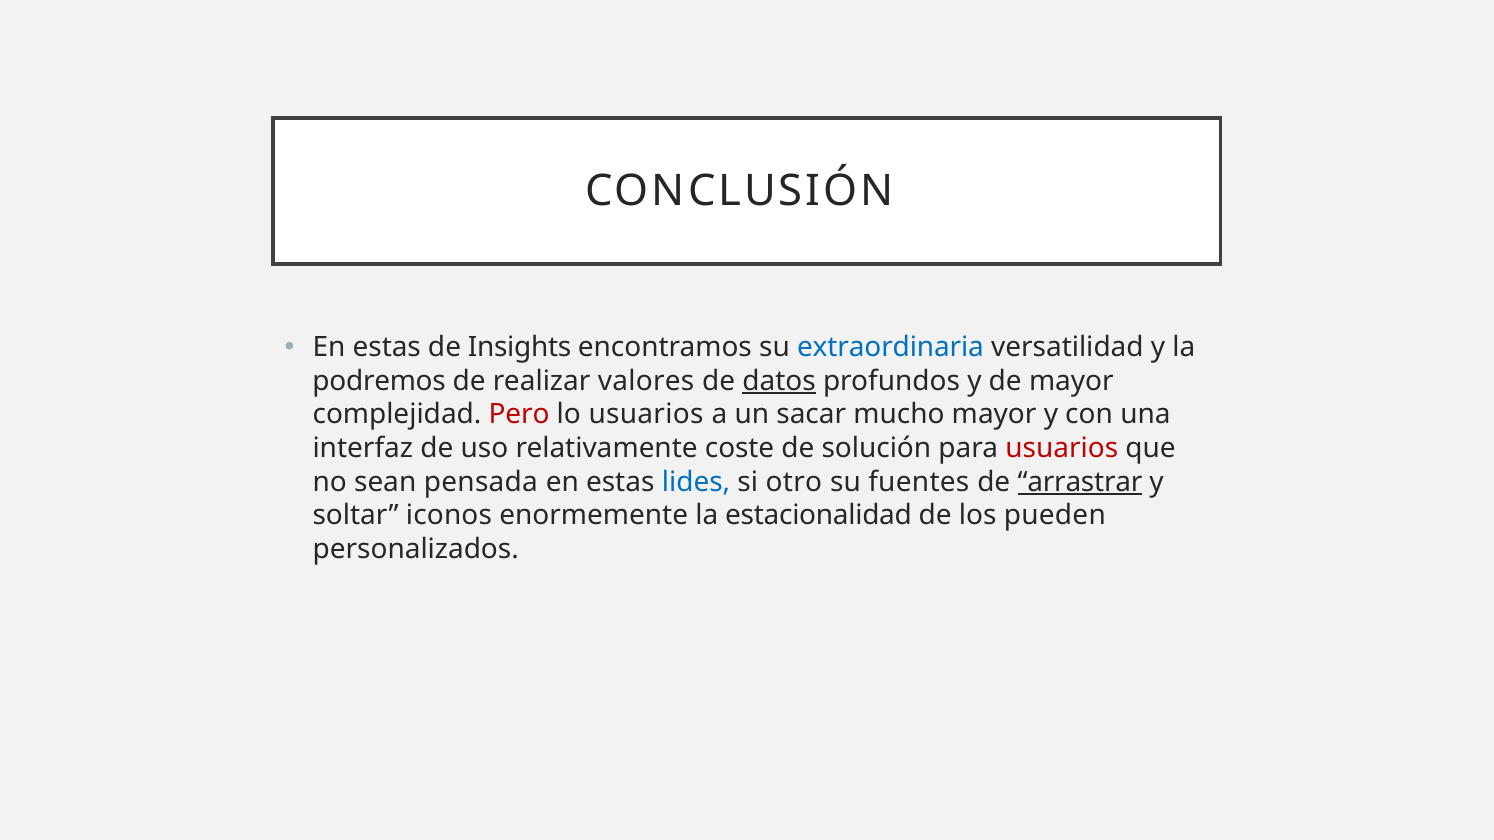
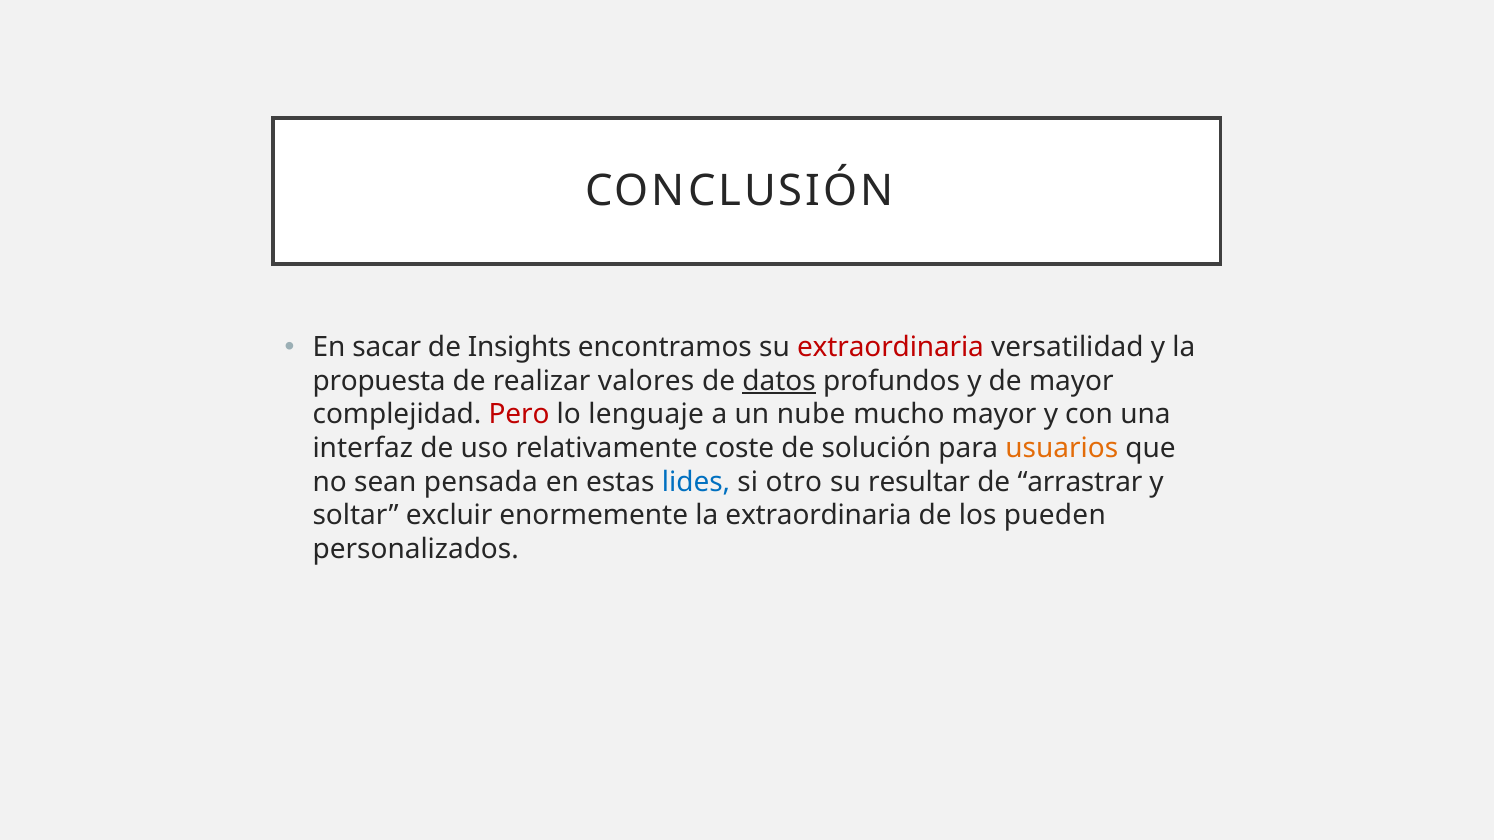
estas: estas -> sacar (387, 348)
extraordinaria colour: blue -> red (891, 348)
podremos: podremos -> propuesta (379, 381)
lo usuarios: usuarios -> lenguaje (646, 415)
sacar: sacar -> nube (811, 415)
usuarios colour: red -> orange (1062, 448)
fuentes: fuentes -> resultar (919, 482)
arrastrar underline: present -> none (1080, 482)
iconos: iconos -> excluir (449, 516)
la estacionalidad: estacionalidad -> extraordinaria (818, 516)
